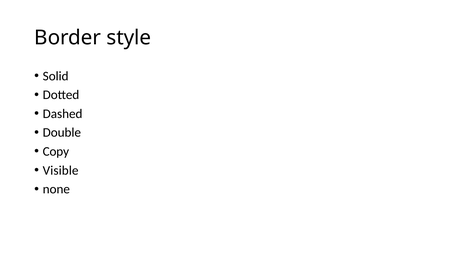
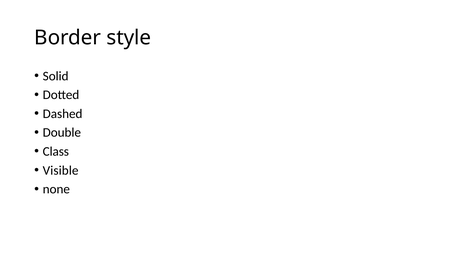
Copy: Copy -> Class (56, 152)
